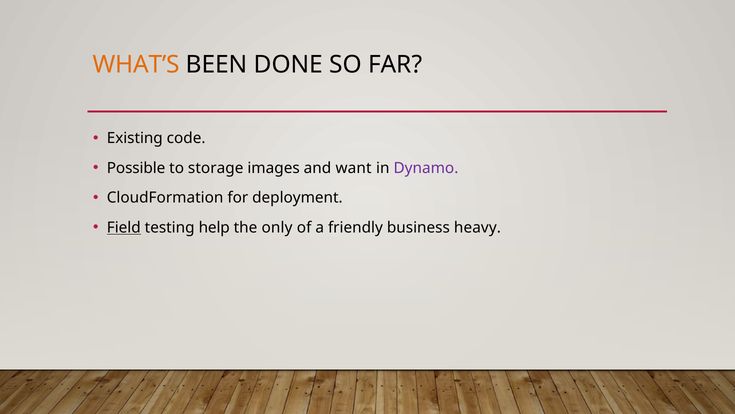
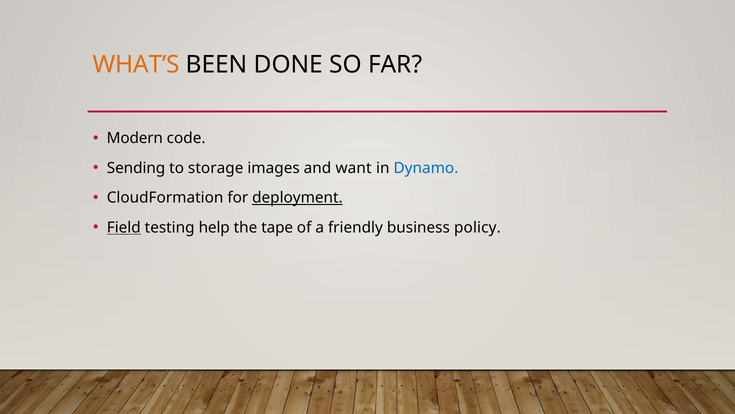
Existing: Existing -> Modern (135, 138)
Possible: Possible -> Sending (136, 168)
Dynamo colour: purple -> blue (426, 168)
deployment underline: none -> present (297, 198)
only: only -> tape (277, 227)
heavy: heavy -> policy (477, 227)
